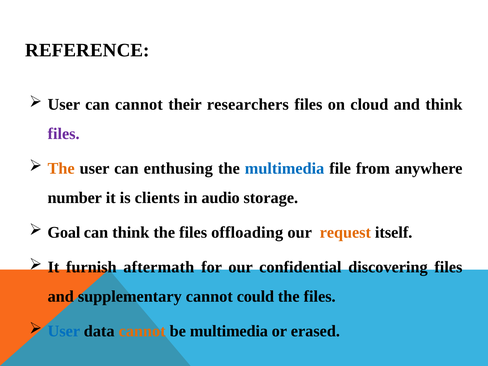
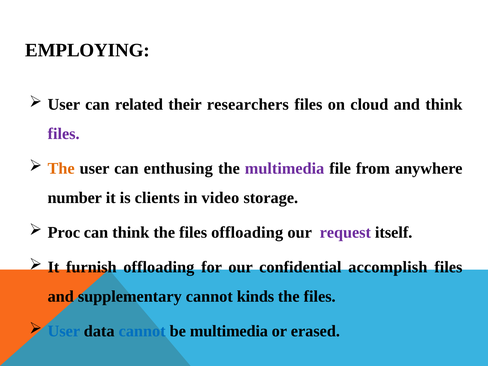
REFERENCE: REFERENCE -> EMPLOYING (88, 50)
can cannot: cannot -> related (139, 104)
multimedia colour: blue -> purple (285, 168)
audio: audio -> video (220, 198)
Goal: Goal -> Proc (64, 232)
request colour: orange -> purple (345, 232)
furnish aftermath: aftermath -> offloading (159, 267)
discovering: discovering -> accomplish (388, 267)
could: could -> kinds (255, 296)
cannot colour: orange -> blue (142, 331)
